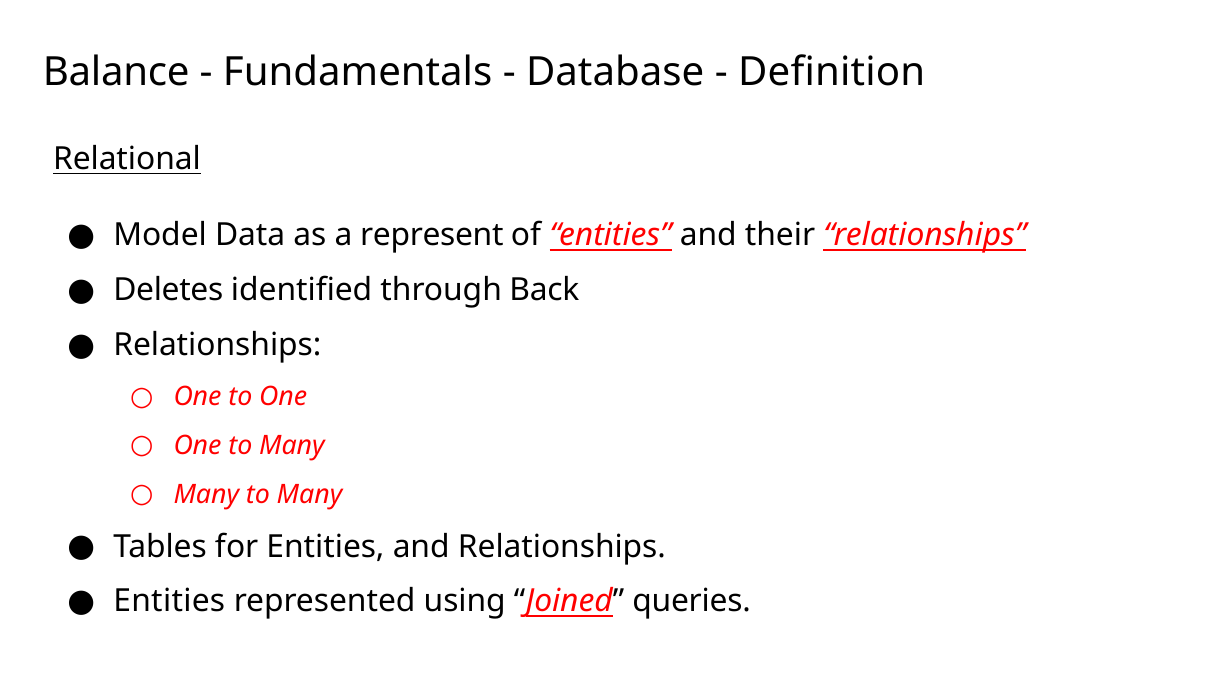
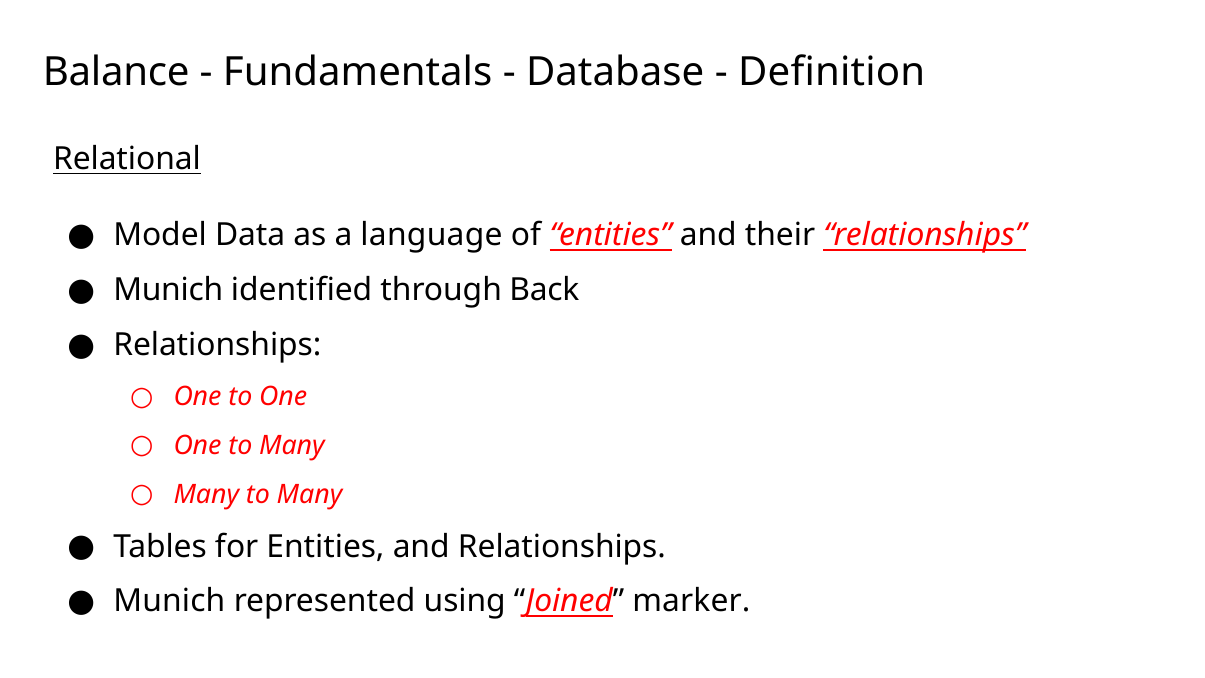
represent: represent -> language (432, 235)
Deletes: Deletes -> Munich (168, 290)
Entities: Entities -> Munich (169, 601)
queries: queries -> marker (691, 601)
